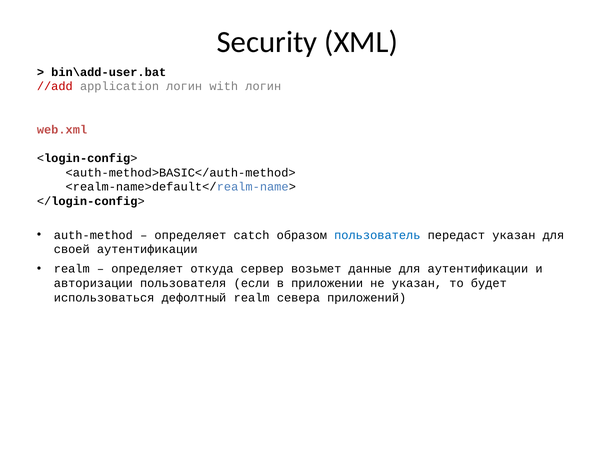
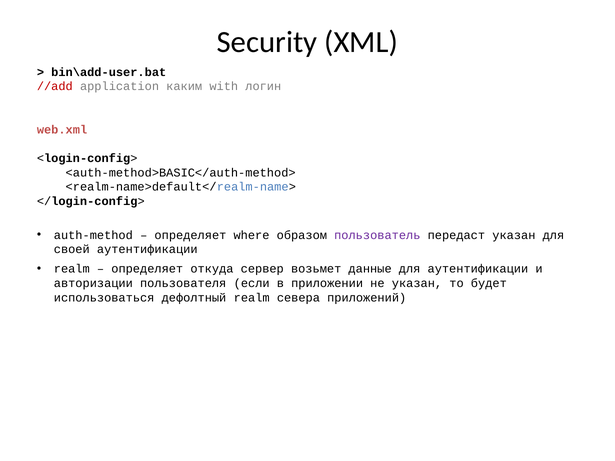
application логин: логин -> каким (184, 87)
catch: catch -> where (252, 235)
пользователь colour: blue -> purple (377, 235)
